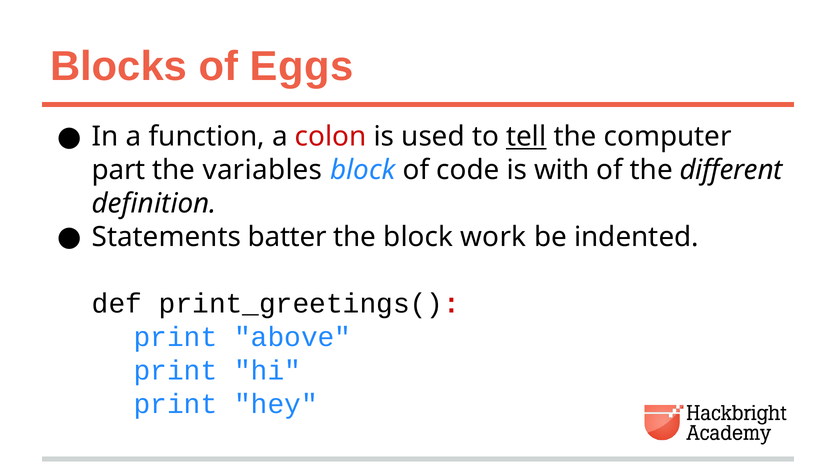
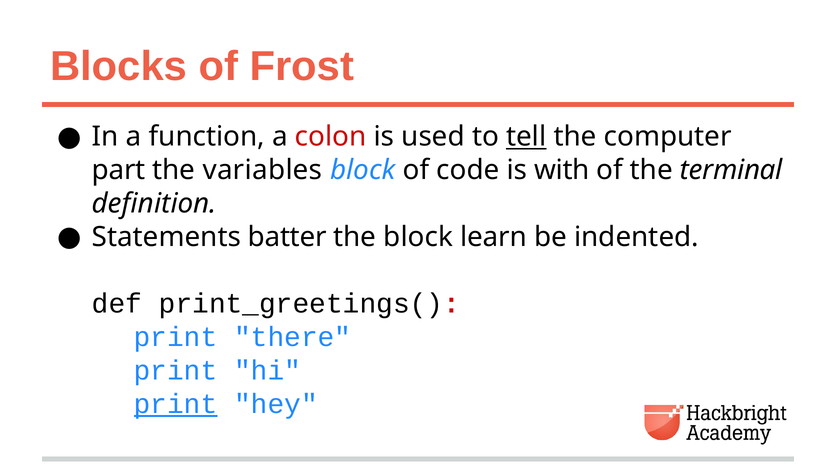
Eggs: Eggs -> Frost (302, 67)
different: different -> terminal (731, 170)
work: work -> learn (494, 237)
above: above -> there (293, 337)
print underline: none -> present (176, 404)
